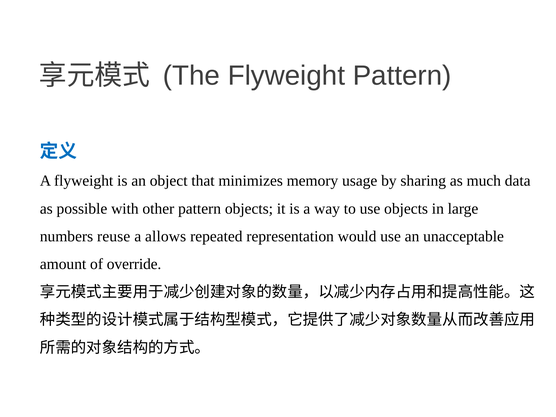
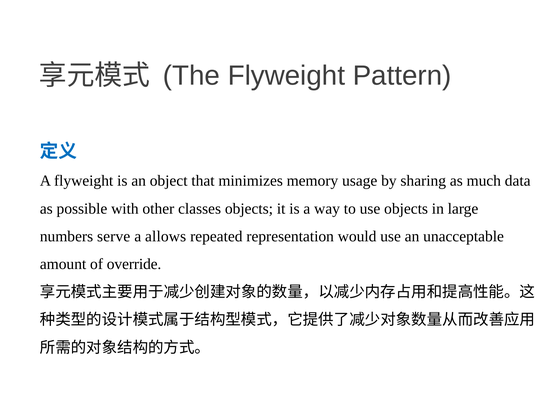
other pattern: pattern -> classes (200, 209)
reuse: reuse -> serve (114, 236)
